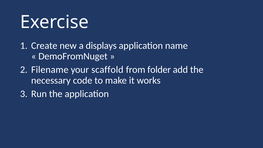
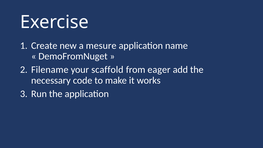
displays: displays -> mesure (101, 46)
folder: folder -> eager (159, 70)
